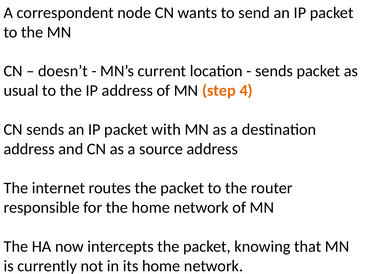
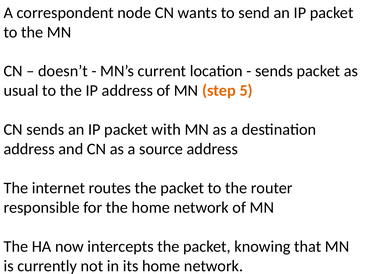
4: 4 -> 5 (246, 91)
